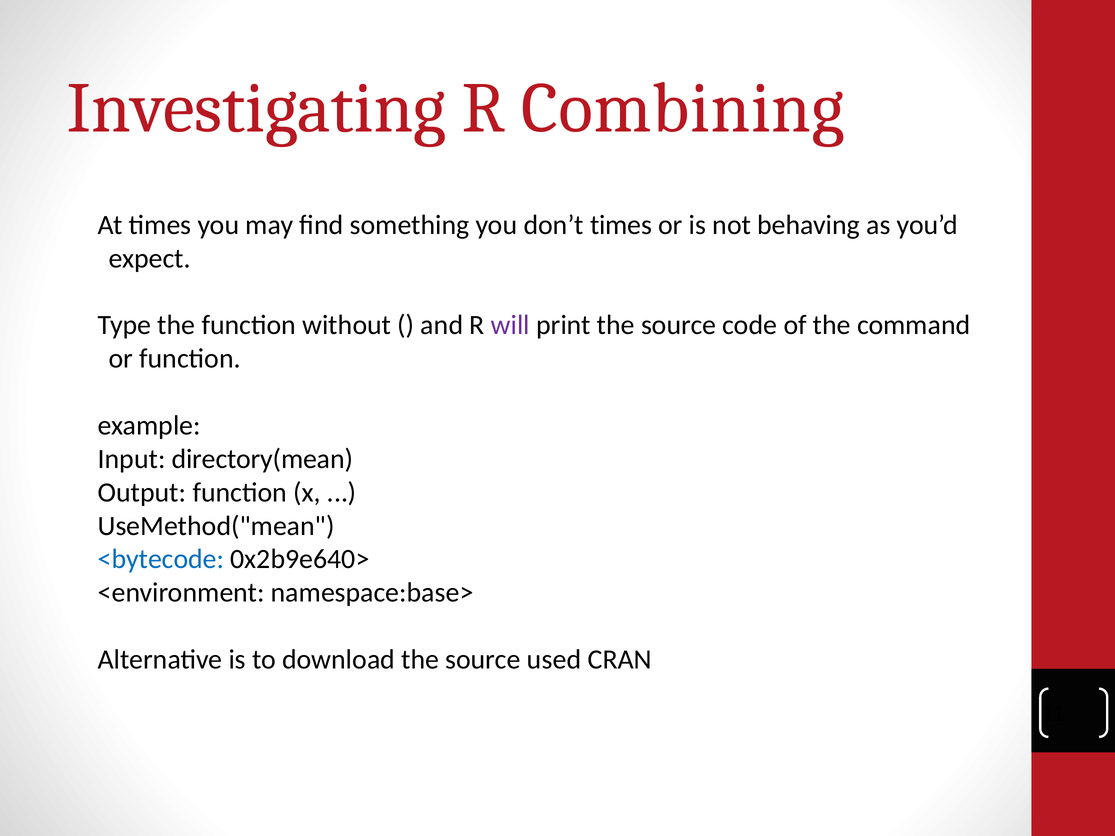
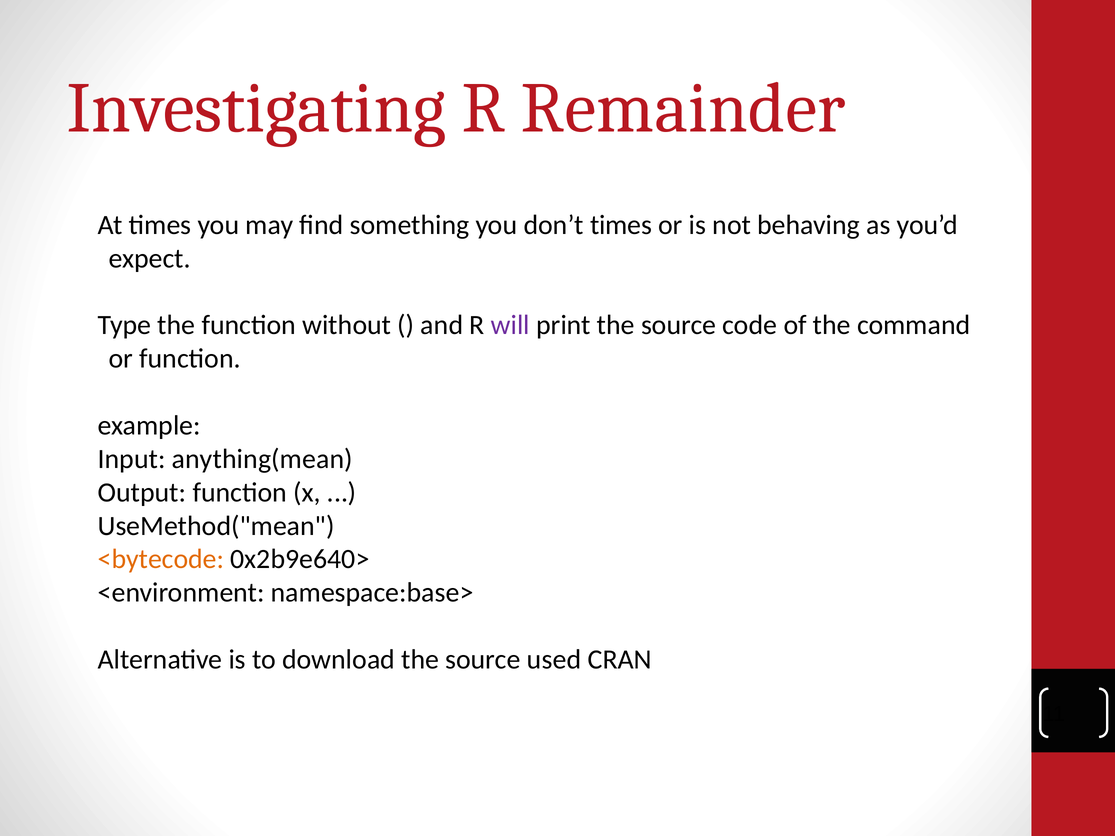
Combining: Combining -> Remainder (683, 108)
directory(mean: directory(mean -> anything(mean (262, 459)
<bytecode colour: blue -> orange (161, 559)
